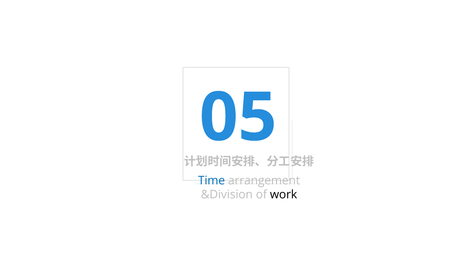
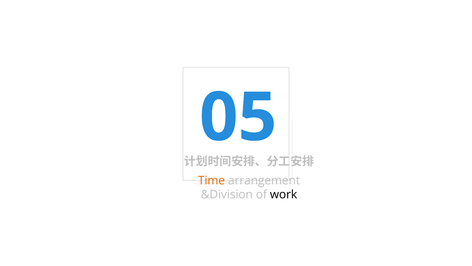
Time colour: blue -> orange (212, 180)
